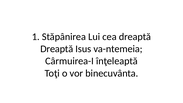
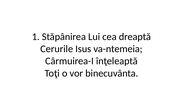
Dreaptă: Dreaptă -> Cerurile (57, 49)
